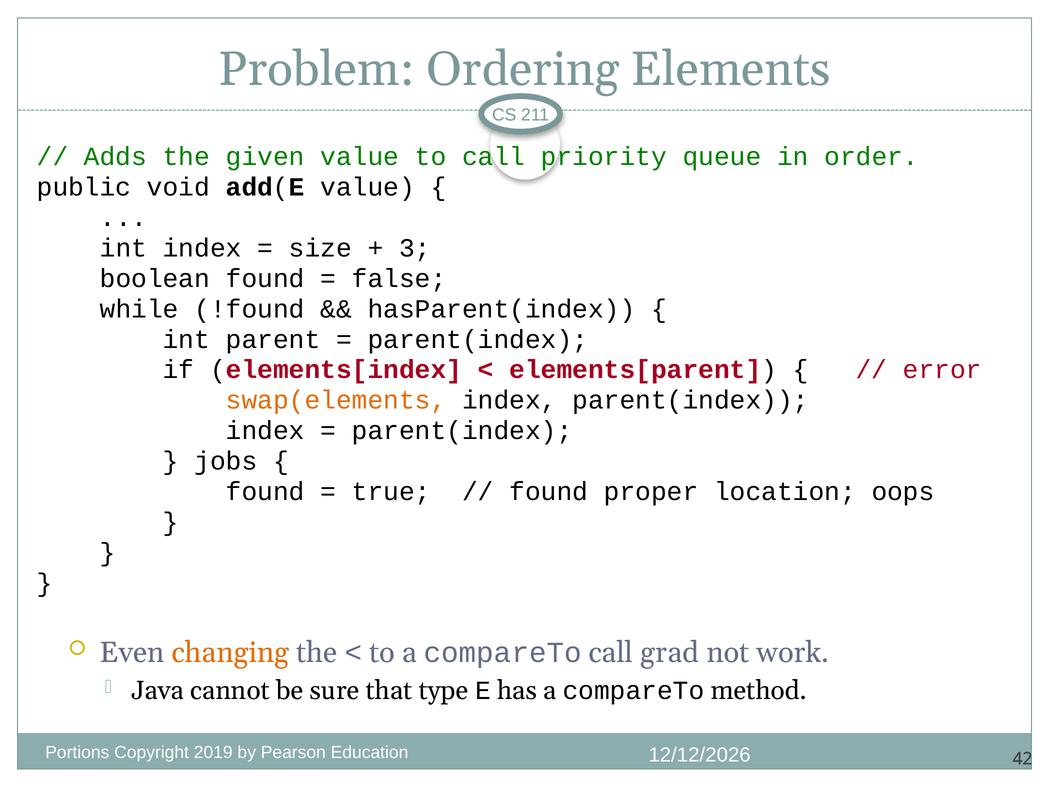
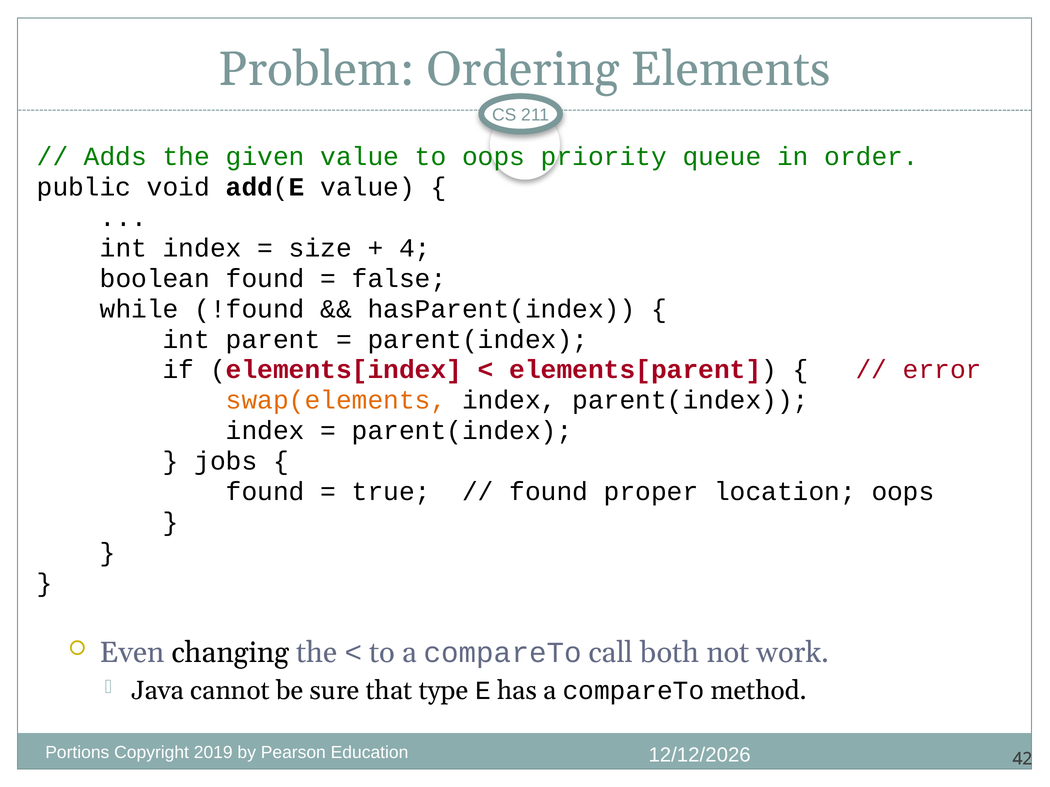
to call: call -> oops (494, 157)
3: 3 -> 4 (415, 248)
changing colour: orange -> black (230, 653)
grad: grad -> both (670, 653)
